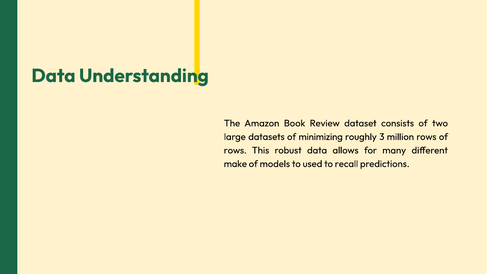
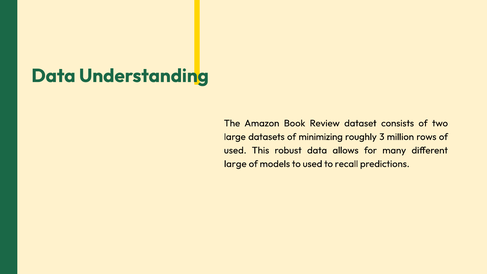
rows: rows -> used (235, 150)
make: make -> large (235, 164)
